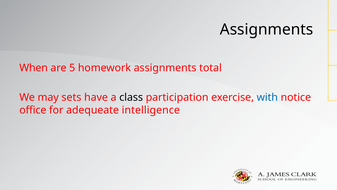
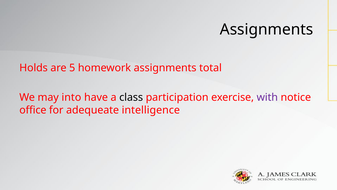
When: When -> Holds (34, 68)
sets: sets -> into (71, 97)
with colour: blue -> purple (267, 97)
